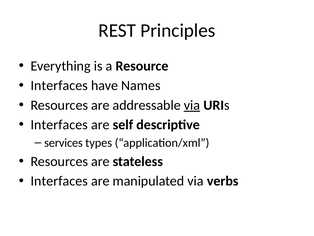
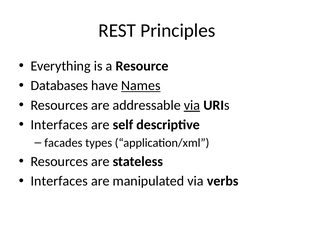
Interfaces: Interfaces -> Databases (59, 85)
Names underline: none -> present (141, 85)
services: services -> facades (63, 143)
